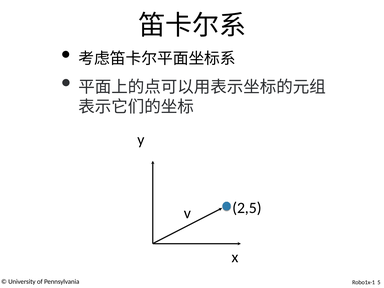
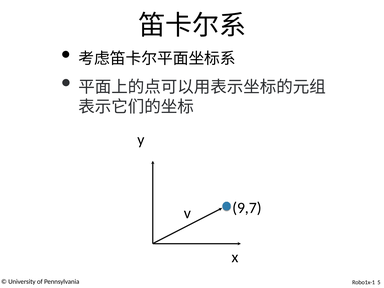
2,5: 2,5 -> 9,7 (247, 208)
